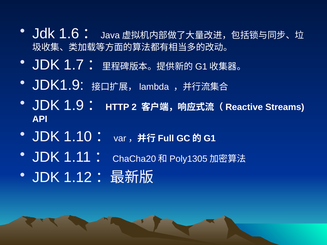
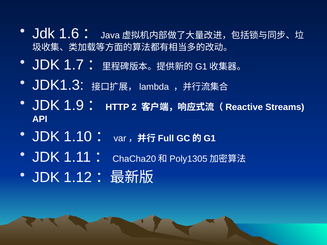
JDK1.9: JDK1.9 -> JDK1.3 (58, 85)
